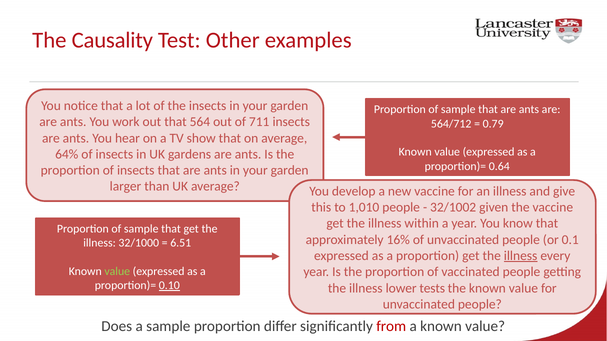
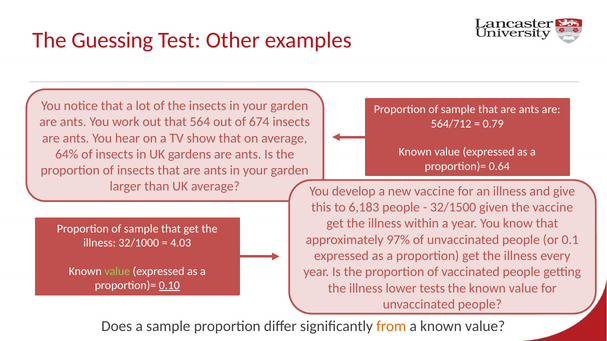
Causality: Causality -> Guessing (112, 40)
711: 711 -> 674 (259, 122)
1,010: 1,010 -> 6,183 (364, 208)
32/1002: 32/1002 -> 32/1500 (453, 208)
16%: 16% -> 97% (398, 240)
6.51: 6.51 -> 4.03 (181, 243)
illness underline: present -> none (521, 256)
from colour: red -> orange (391, 327)
